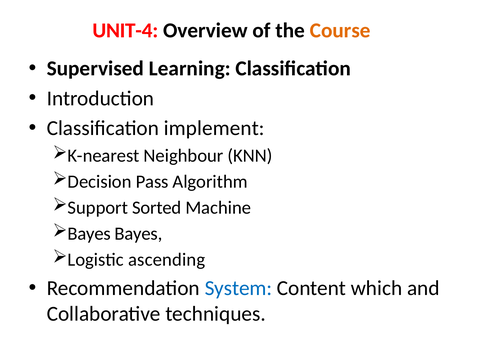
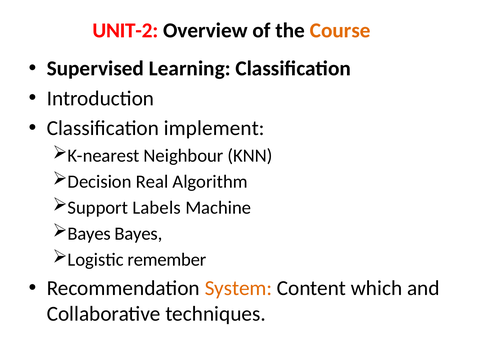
UNIT-4: UNIT-4 -> UNIT-2 (125, 31)
Pass: Pass -> Real (152, 182)
Sorted: Sorted -> Labels (157, 208)
ascending: ascending -> remember (167, 260)
System colour: blue -> orange (238, 288)
